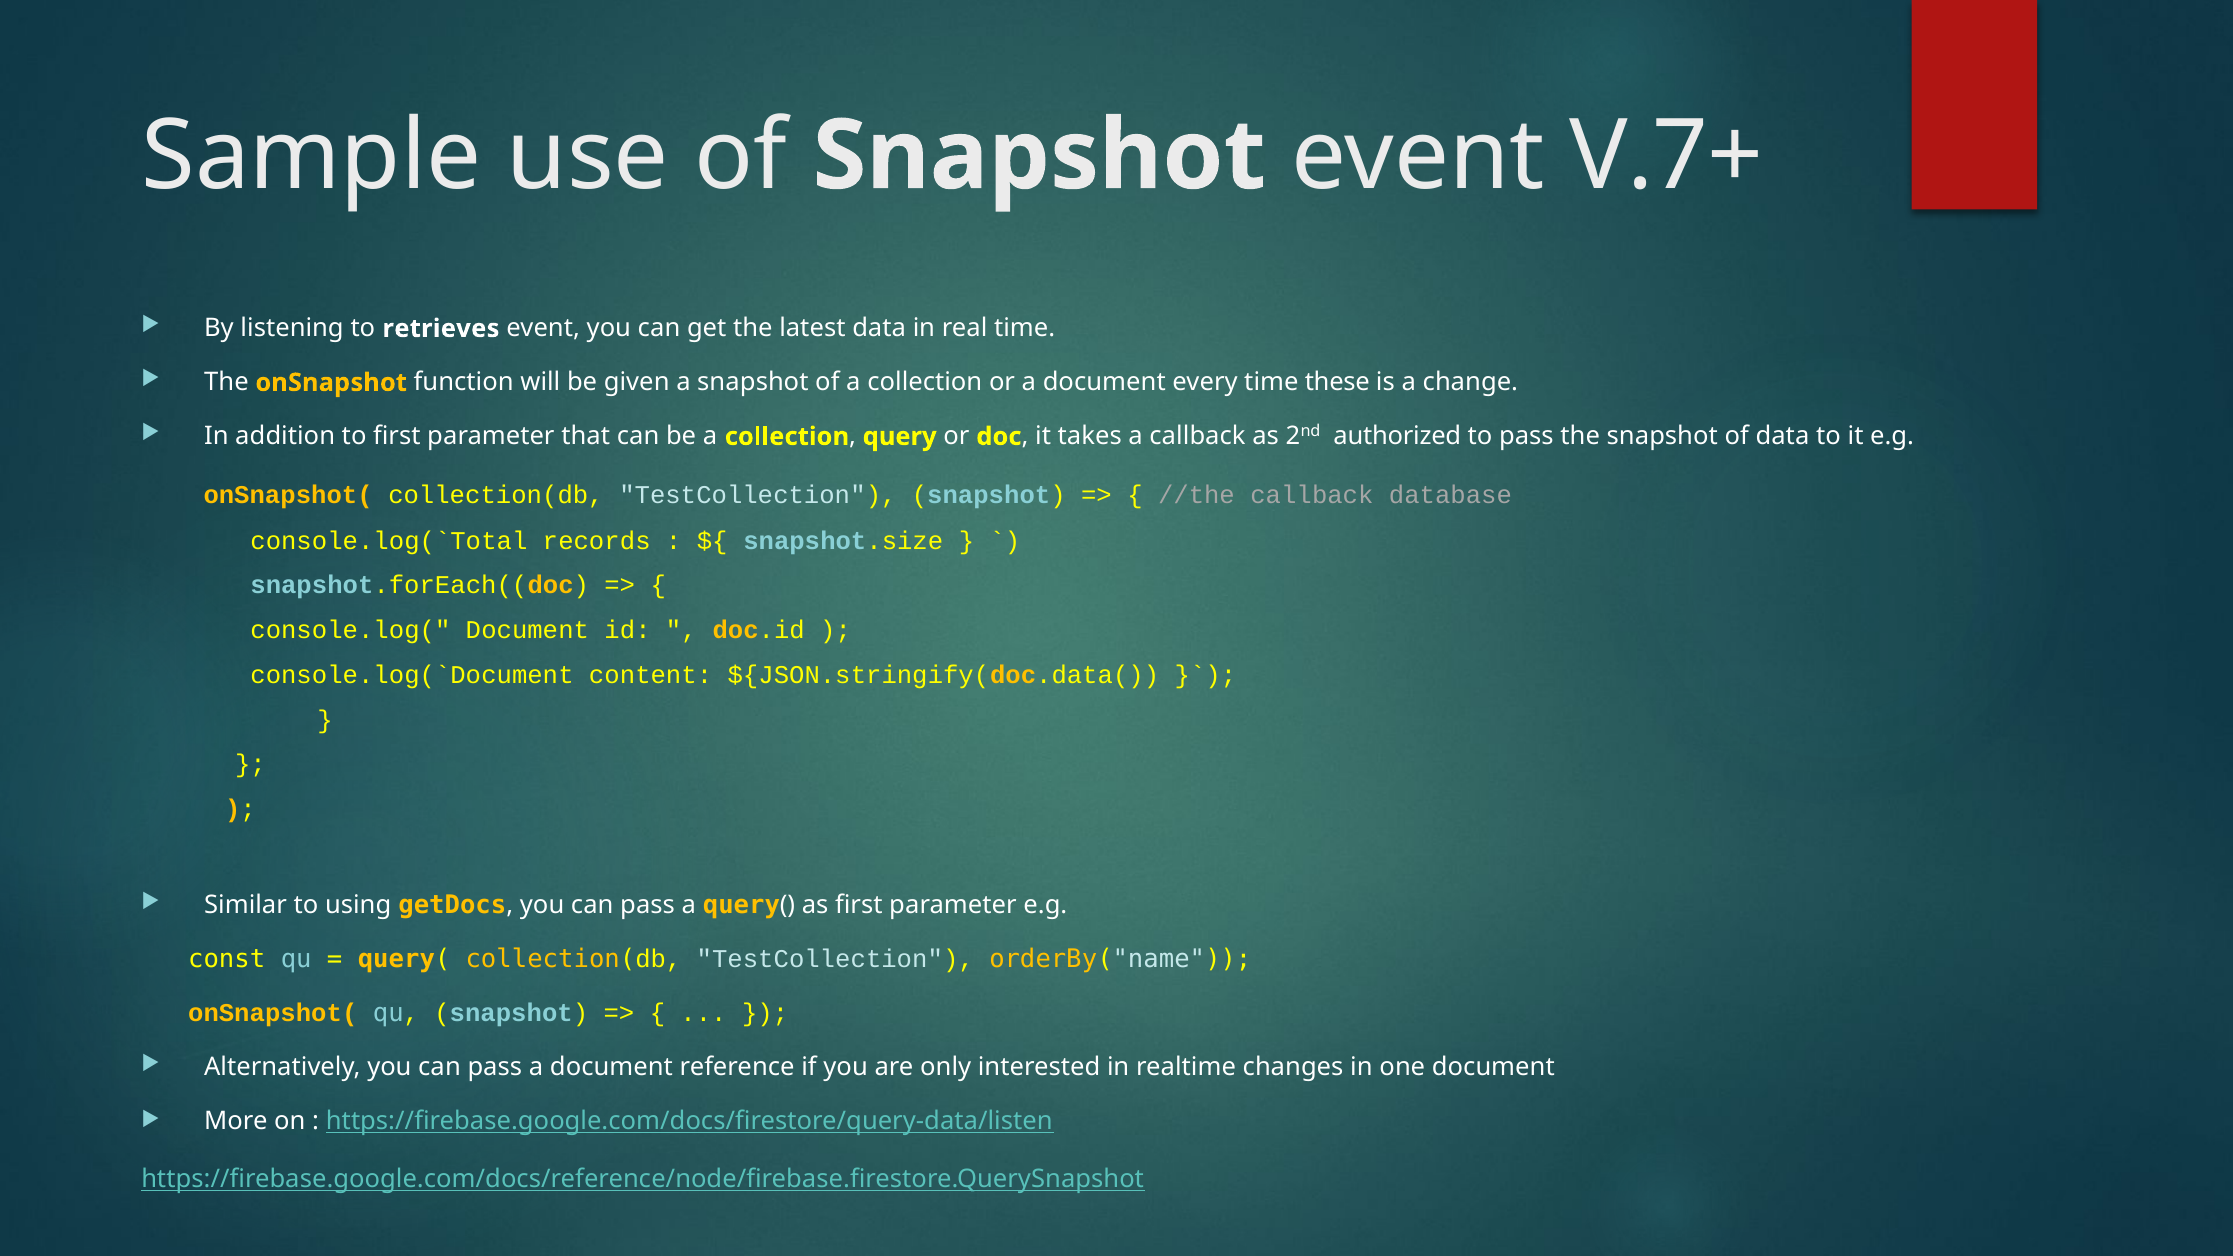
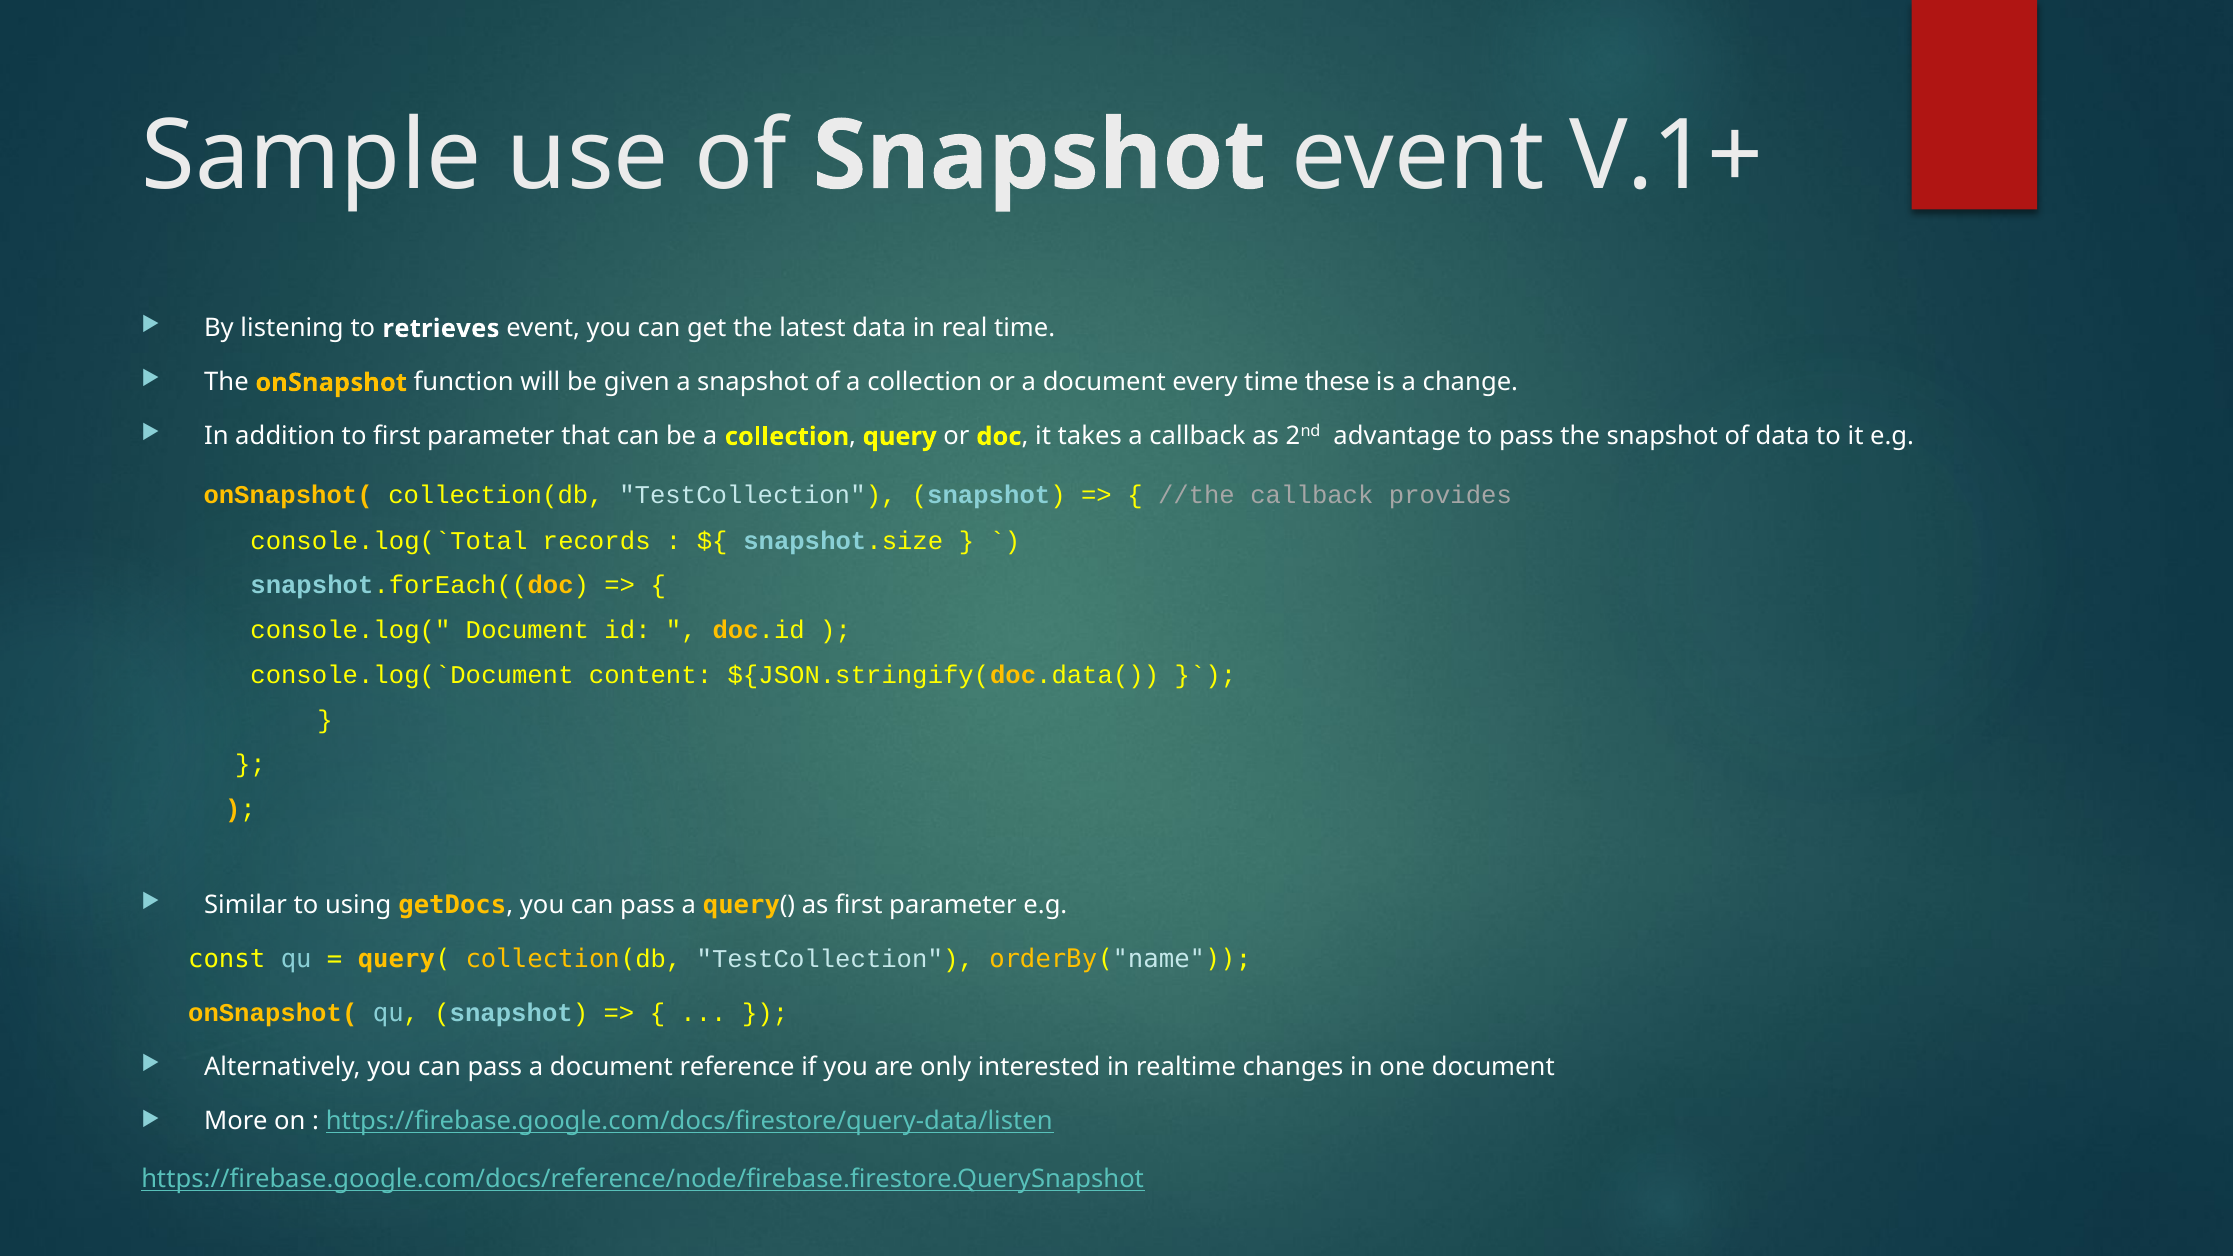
V.7+: V.7+ -> V.1+ (1667, 156)
authorized: authorized -> advantage (1397, 437)
database: database -> provides (1450, 495)
